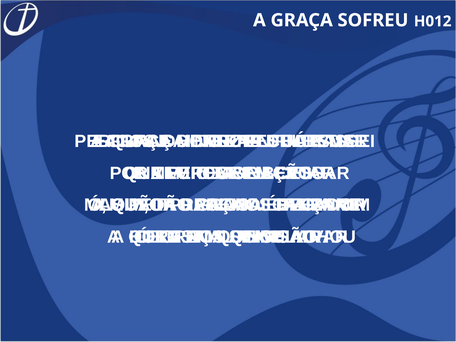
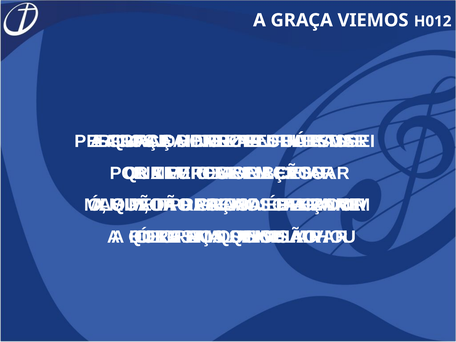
SOFREU: SOFREU -> VIEMOS (373, 20)
